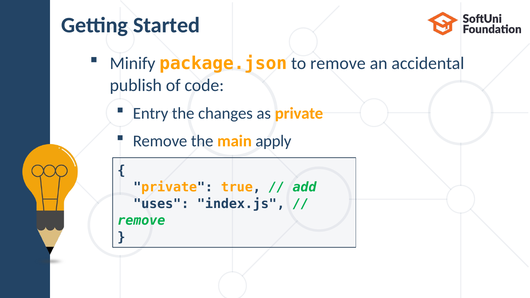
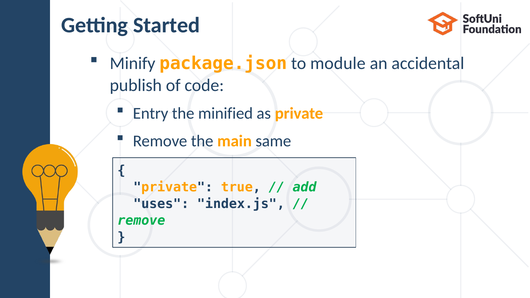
to remove: remove -> module (338, 63)
changes: changes -> minified (225, 114)
apply: apply -> same (273, 141)
